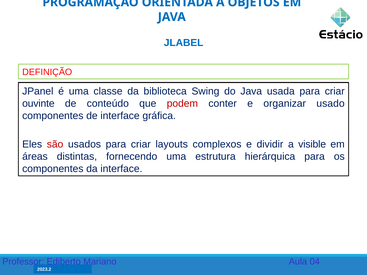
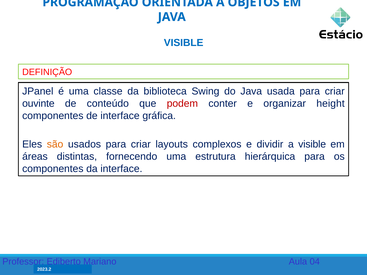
JLABEL: JLABEL -> VISIBLE (184, 43)
usado: usado -> height (331, 104)
são colour: red -> orange (55, 144)
